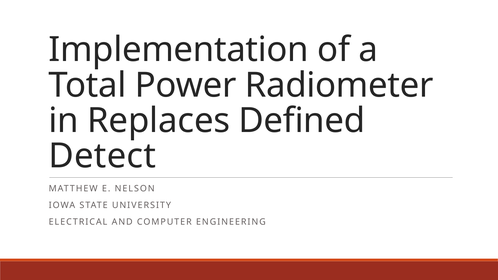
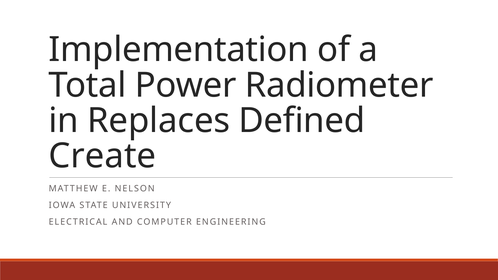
Detect: Detect -> Create (102, 156)
